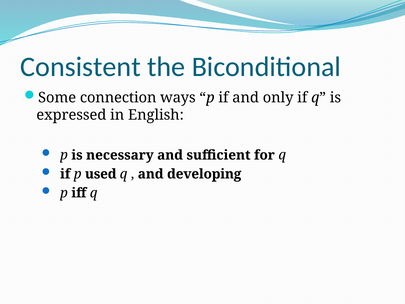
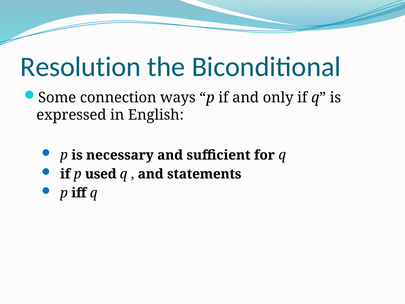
Consistent: Consistent -> Resolution (81, 67)
developing: developing -> statements (204, 174)
